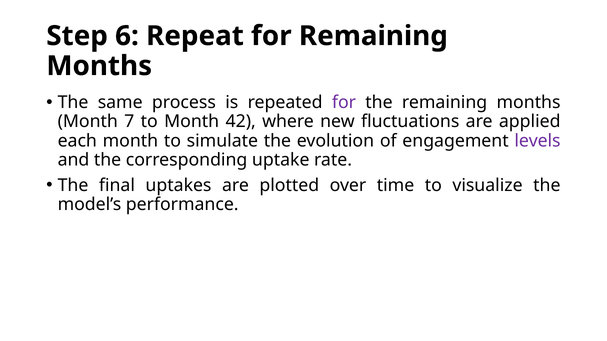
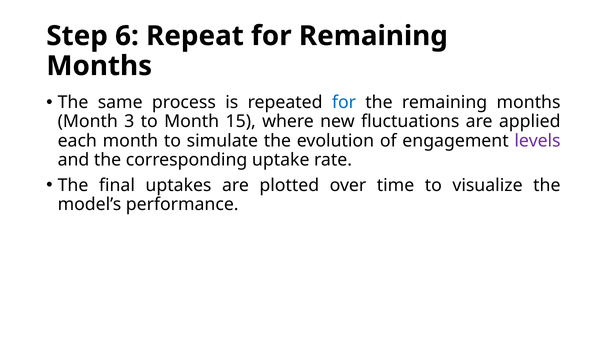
for colour: purple -> blue (344, 103)
7: 7 -> 3 (129, 122)
42: 42 -> 15 (241, 122)
